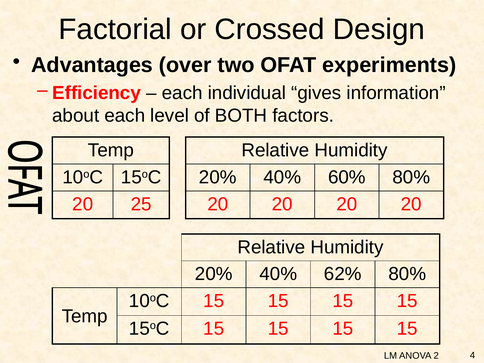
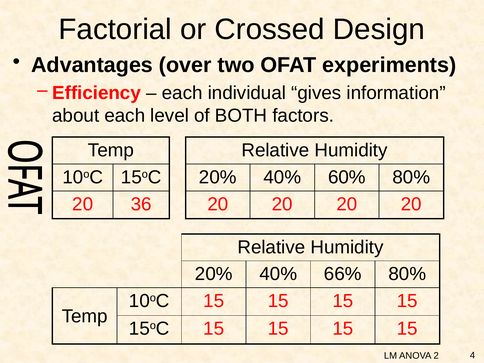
25: 25 -> 36 (141, 204)
62%: 62% -> 66% (343, 274)
